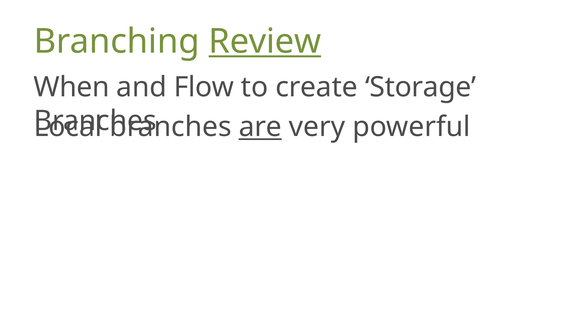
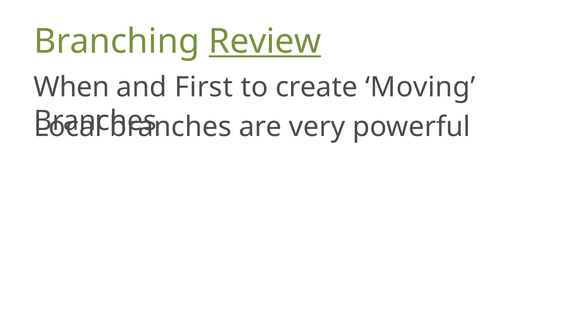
Flow: Flow -> First (204, 87)
Storage: Storage -> Moving (420, 87)
are underline: present -> none (260, 127)
